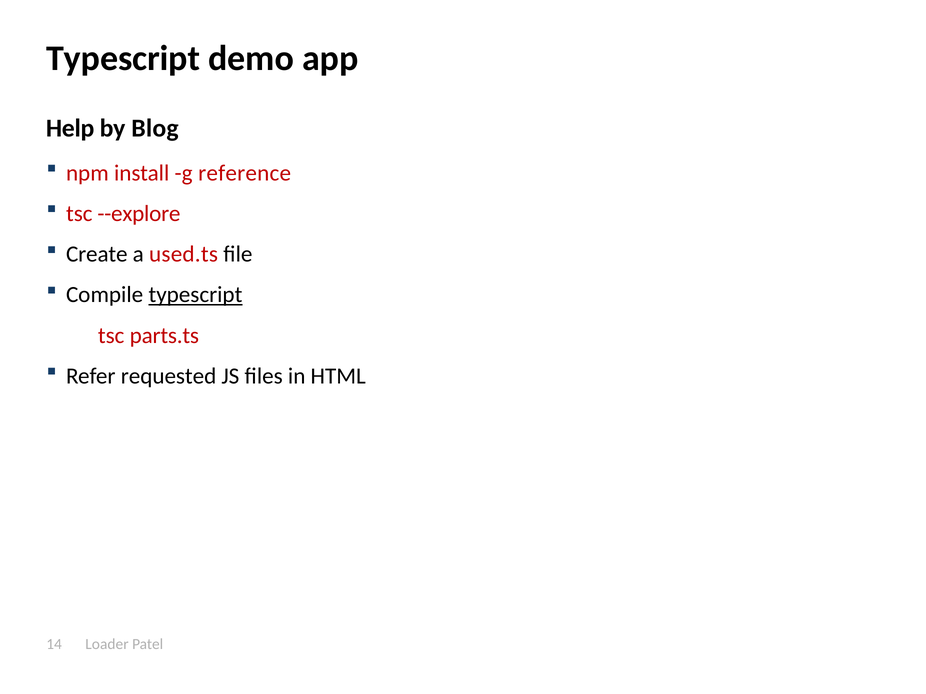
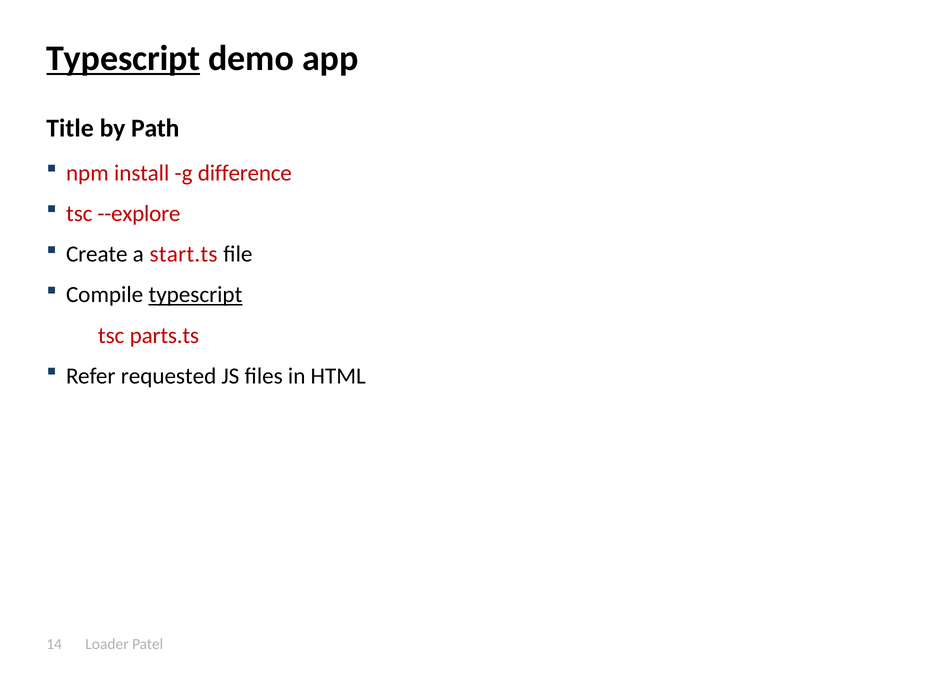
Typescript underline: none -> present (123, 59)
Help: Help -> Title (70, 129)
Blog: Blog -> Path (155, 129)
reference: reference -> difference (245, 173)
used.ts: used.ts -> start.ts (184, 254)
